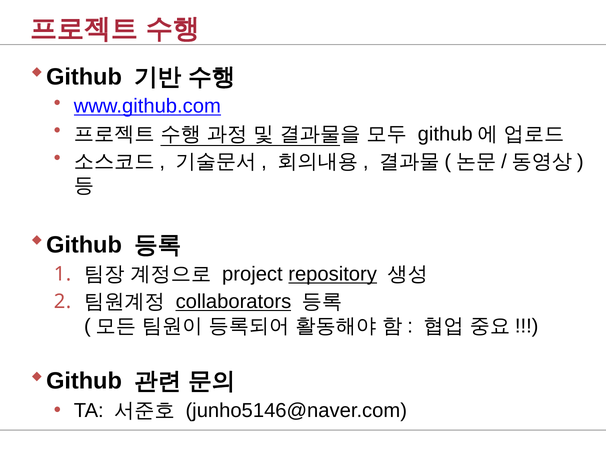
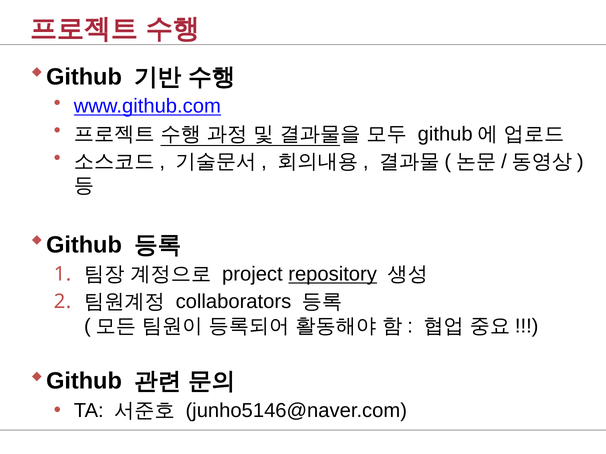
collaborators underline: present -> none (233, 302)
